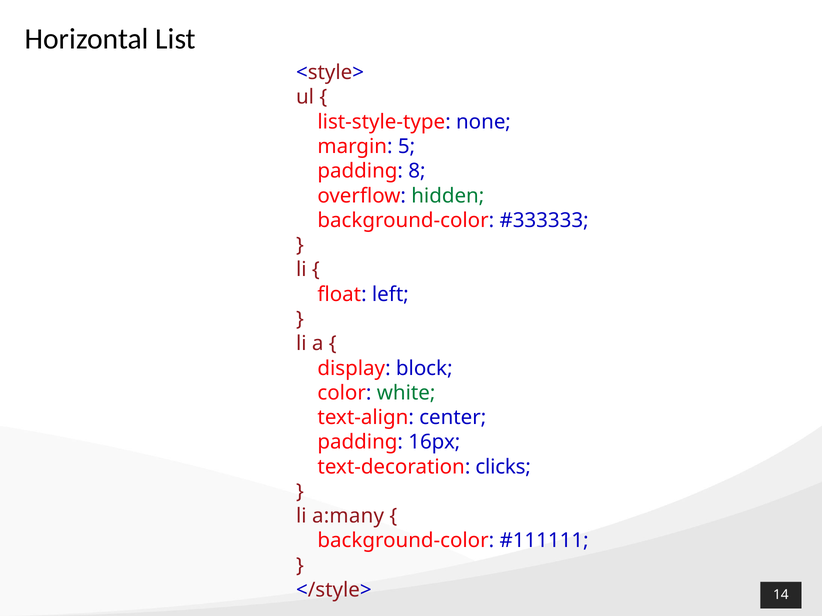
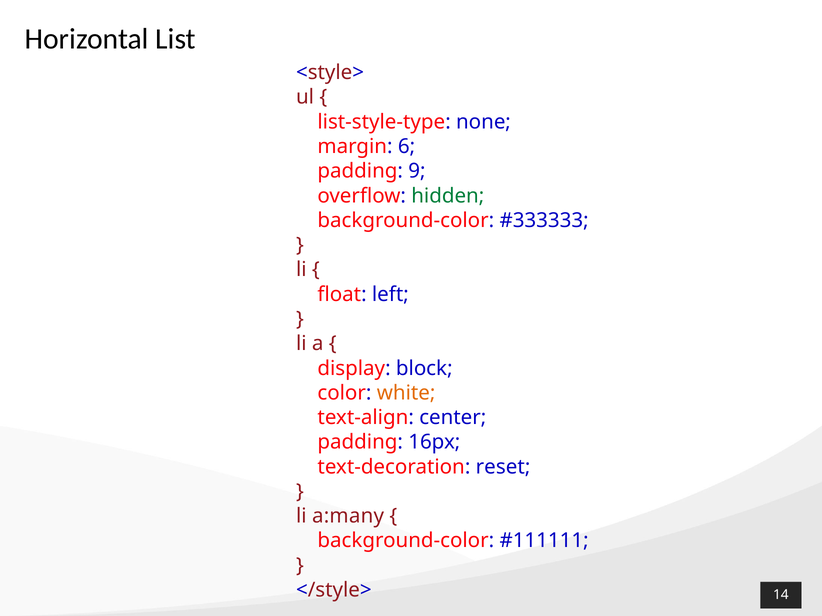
5: 5 -> 6 (407, 147)
8: 8 -> 9 (417, 171)
white colour: green -> orange (406, 393)
clicks: clicks -> reset (503, 467)
